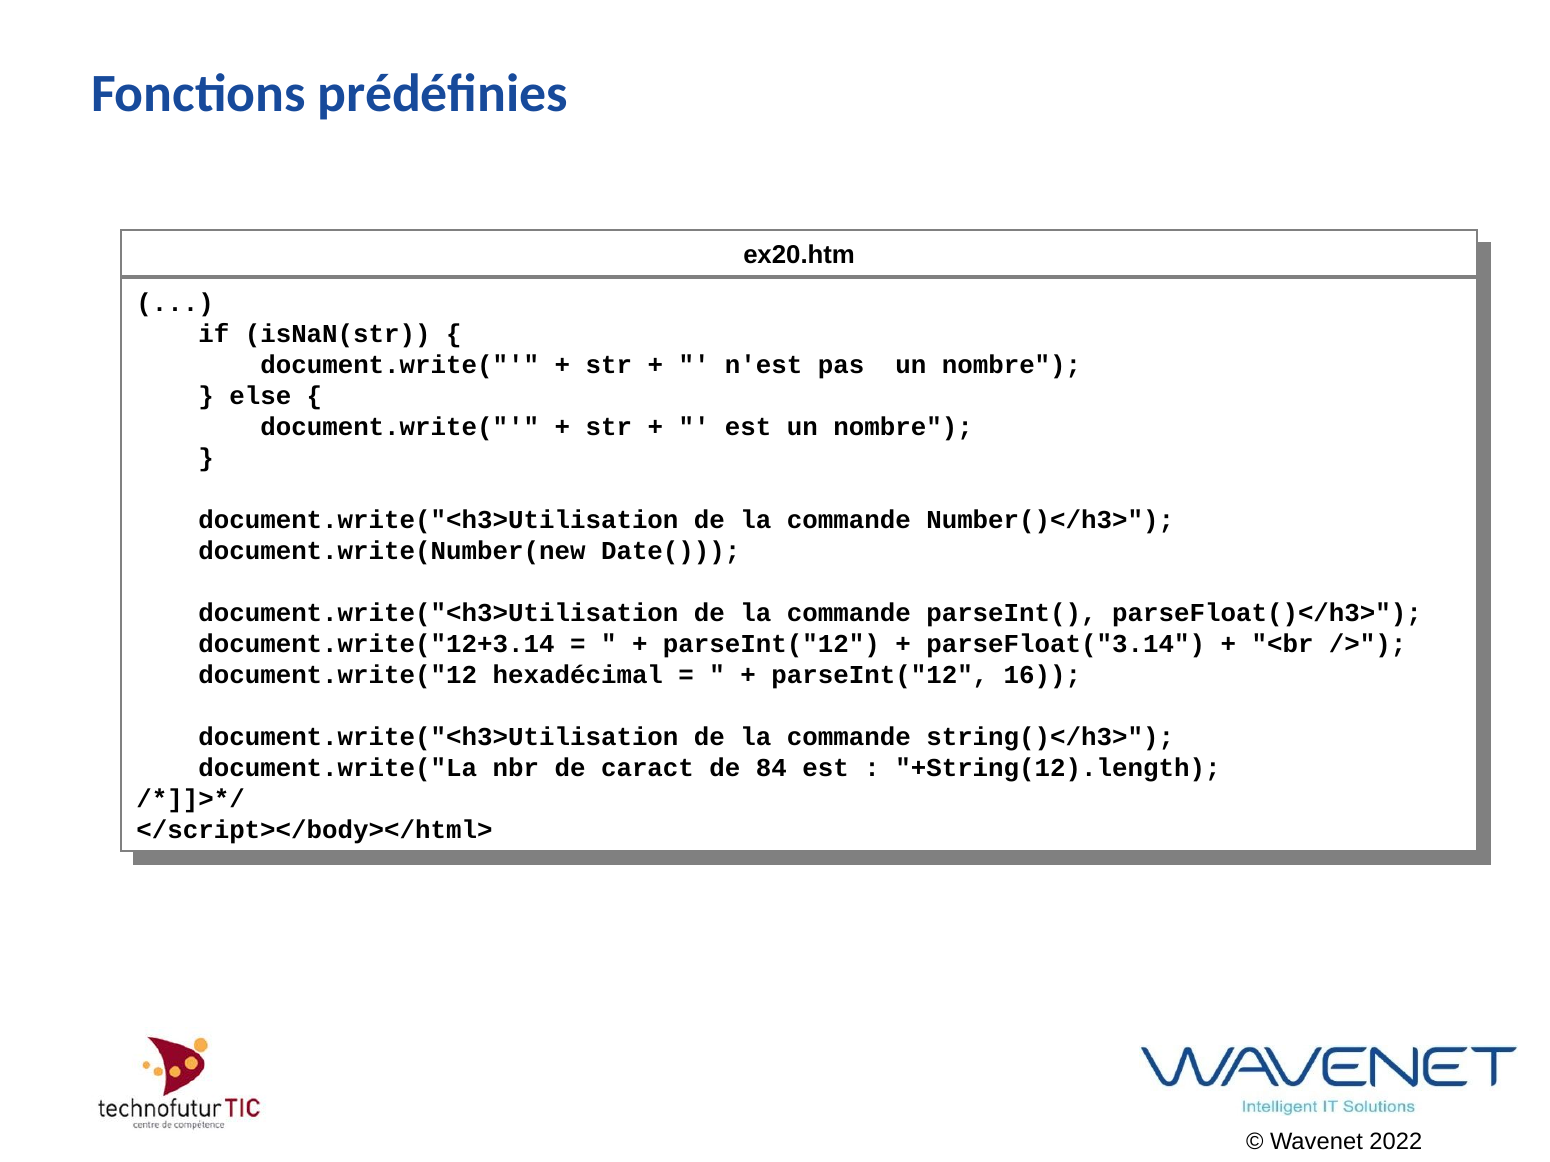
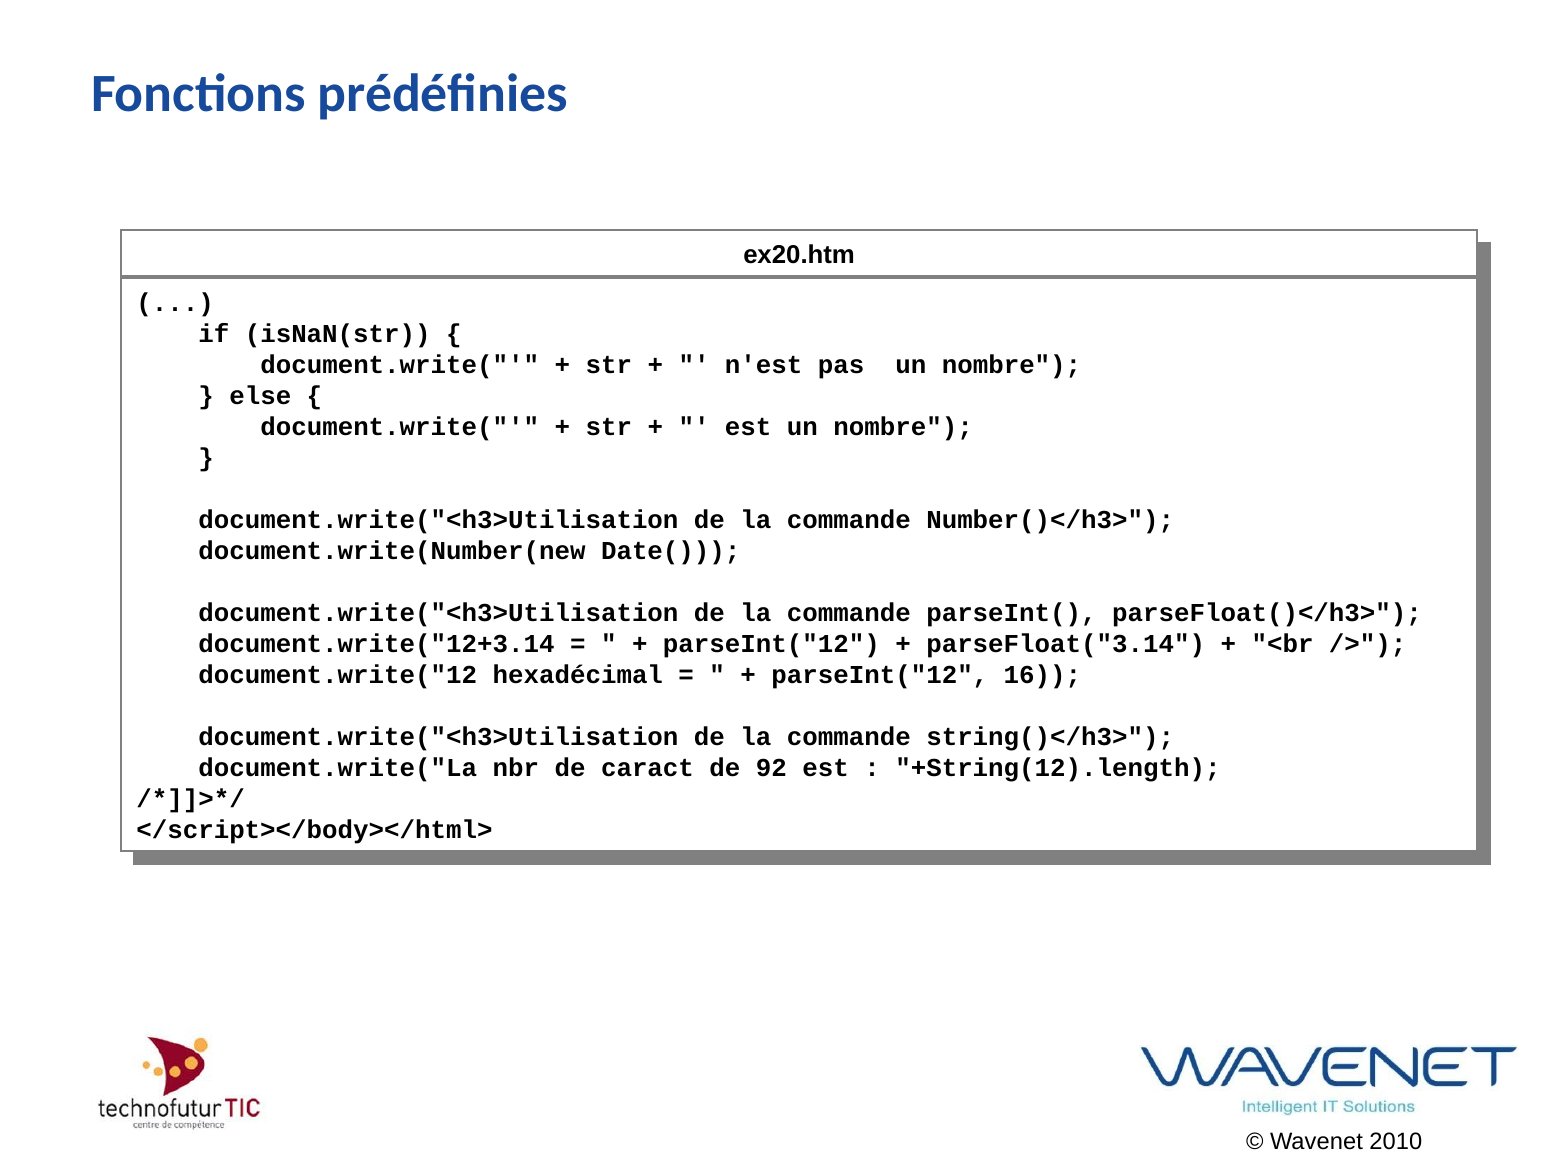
84: 84 -> 92 (771, 768)
2022: 2022 -> 2010 (1396, 1142)
